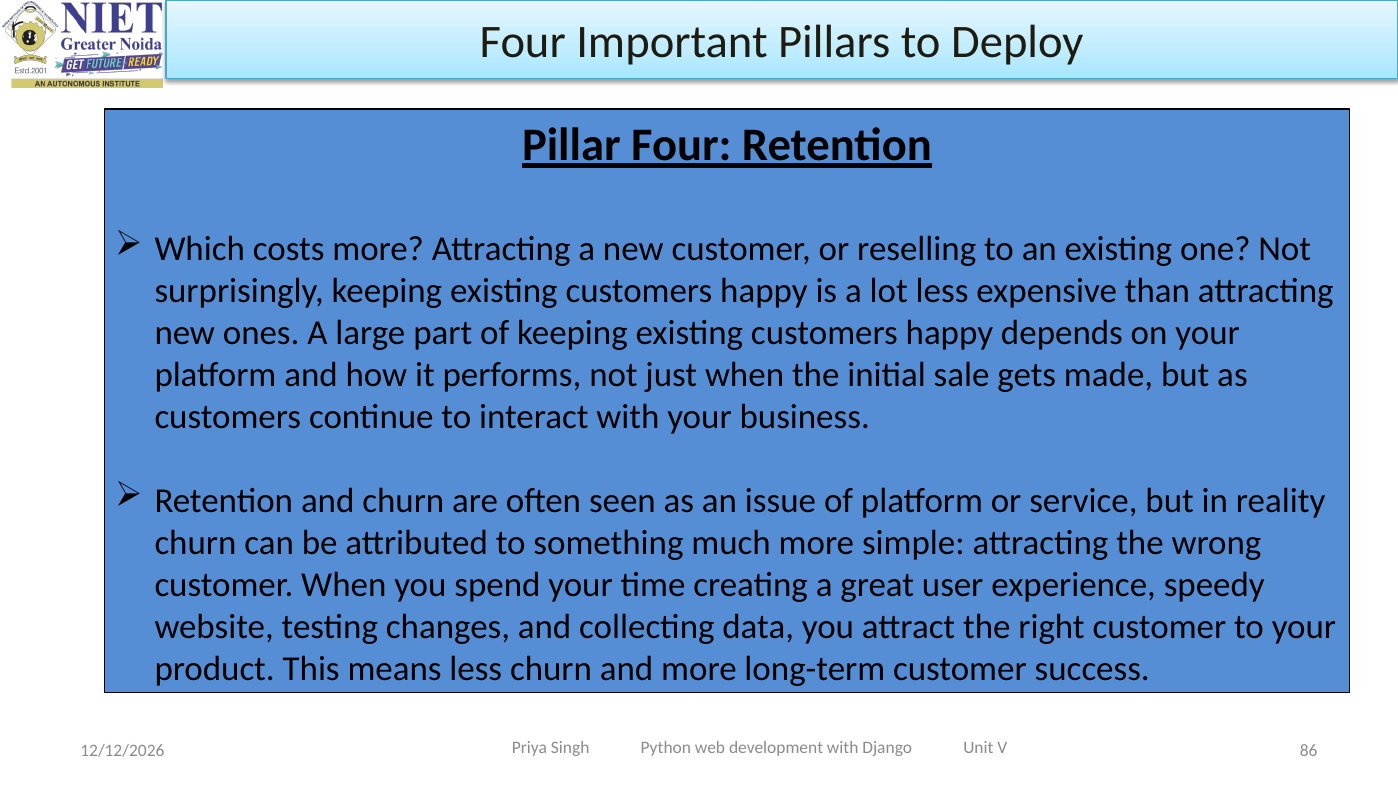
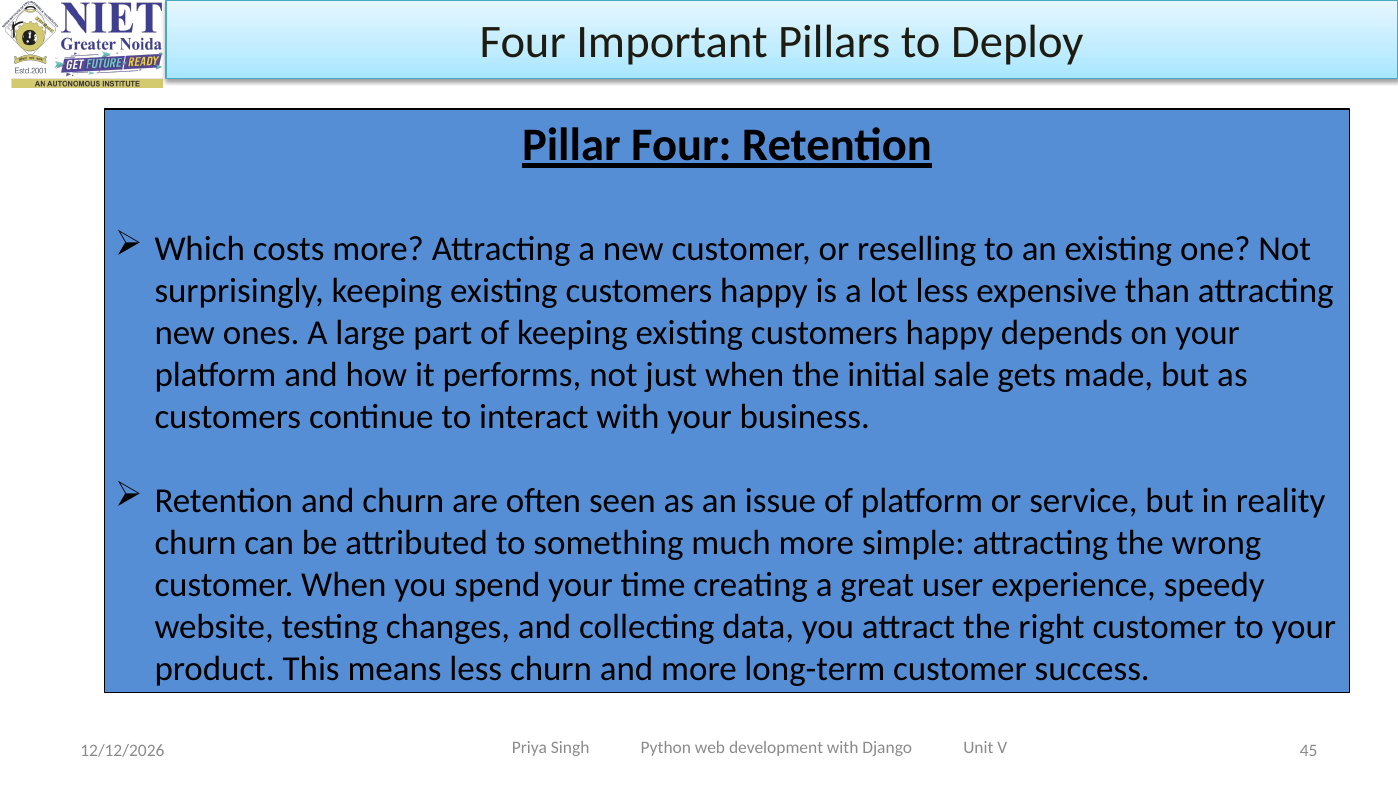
86: 86 -> 45 (1309, 751)
